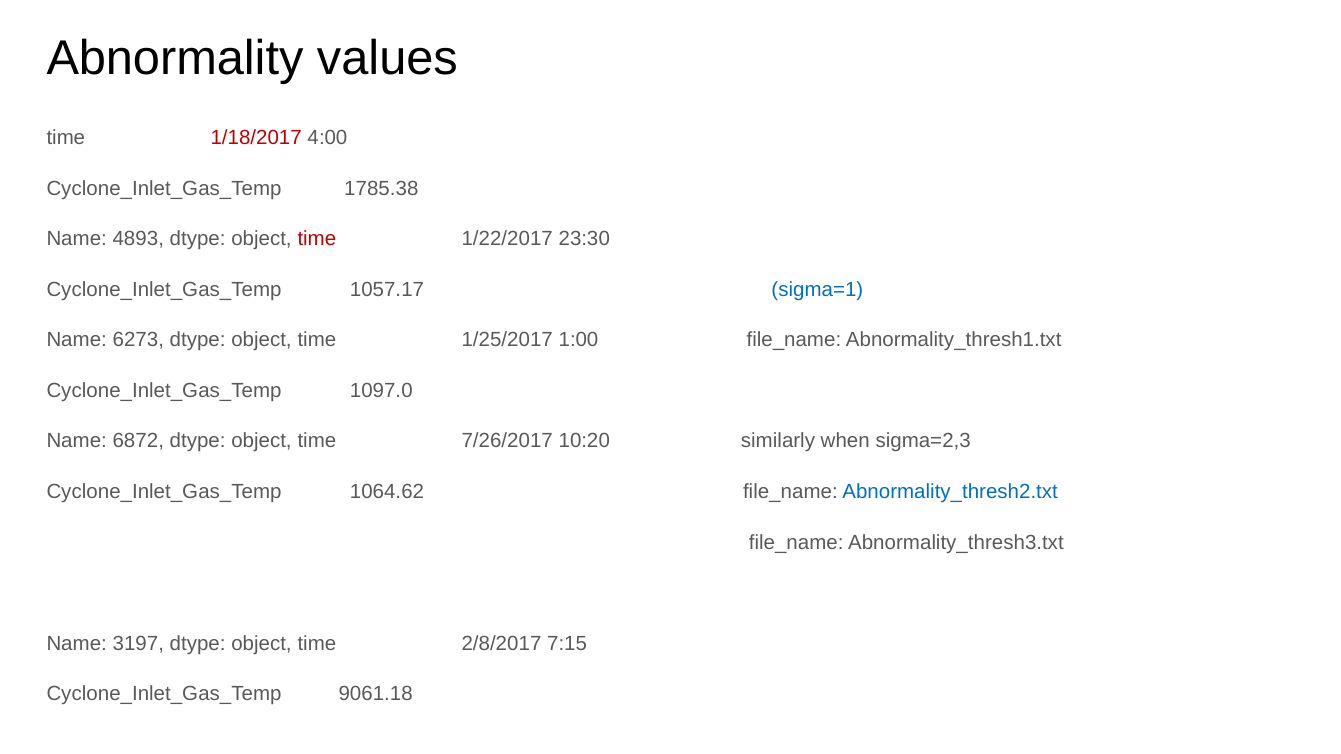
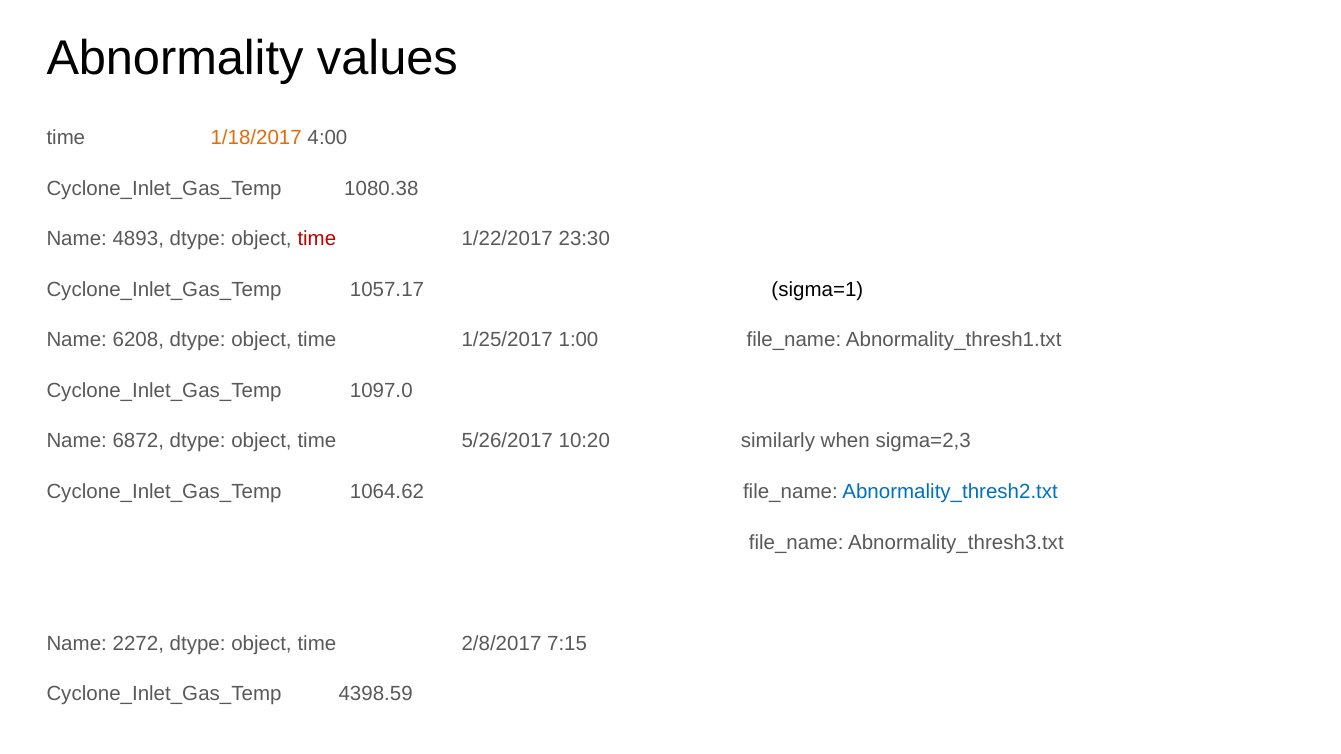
1/18/2017 colour: red -> orange (256, 138)
1785.38: 1785.38 -> 1080.38 (381, 188)
sigma=1 colour: blue -> black (817, 290)
6273: 6273 -> 6208 (138, 340)
7/26/2017: 7/26/2017 -> 5/26/2017 (507, 441)
3197: 3197 -> 2272 (138, 644)
9061.18: 9061.18 -> 4398.59 (376, 694)
